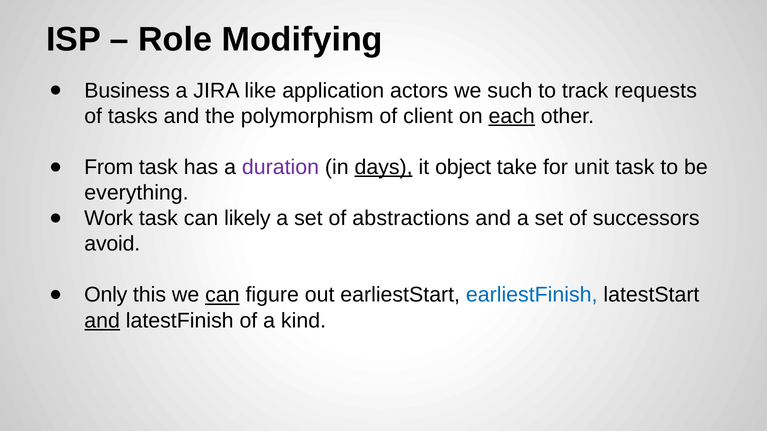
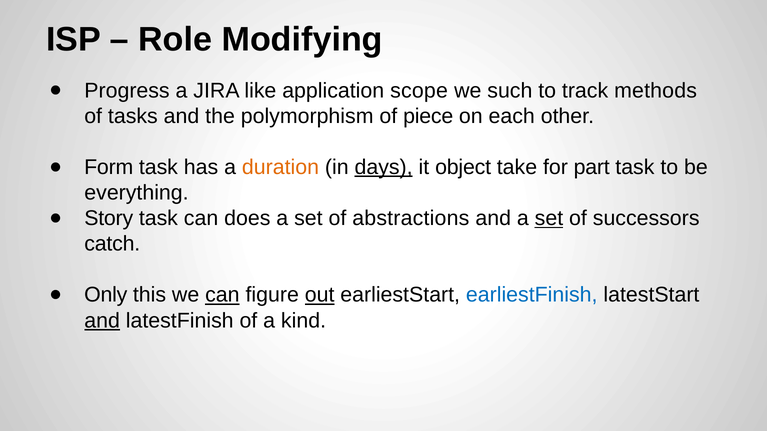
Business: Business -> Progress (127, 91)
actors: actors -> scope (419, 91)
requests: requests -> methods (656, 91)
client: client -> piece (428, 116)
each underline: present -> none (512, 116)
From: From -> Form (109, 167)
duration colour: purple -> orange (281, 167)
unit: unit -> part (592, 167)
Work: Work -> Story (109, 219)
likely: likely -> does (247, 219)
set underline: none -> present (549, 219)
avoid: avoid -> catch (112, 244)
out underline: none -> present (320, 295)
